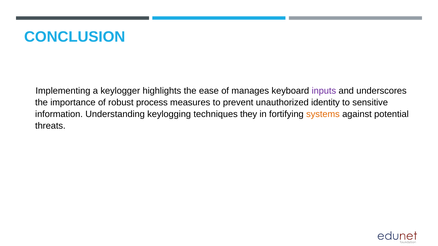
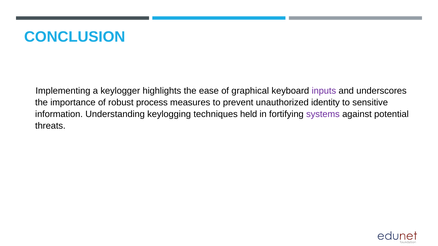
manages: manages -> graphical (250, 91)
they: they -> held (249, 114)
systems colour: orange -> purple (323, 114)
